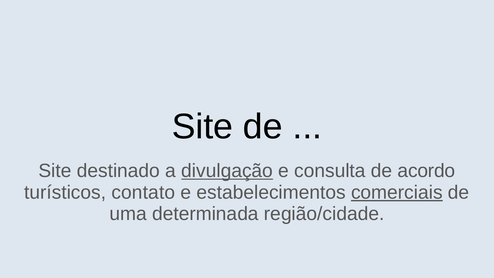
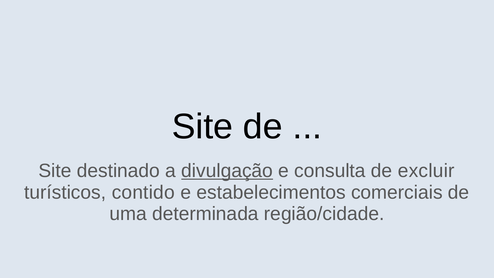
acordo: acordo -> excluir (426, 171)
contato: contato -> contido (143, 192)
comerciais underline: present -> none (397, 192)
